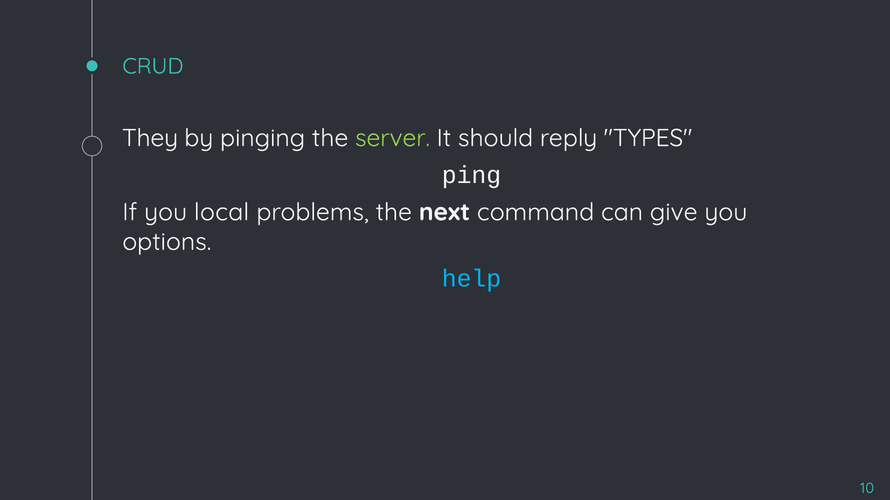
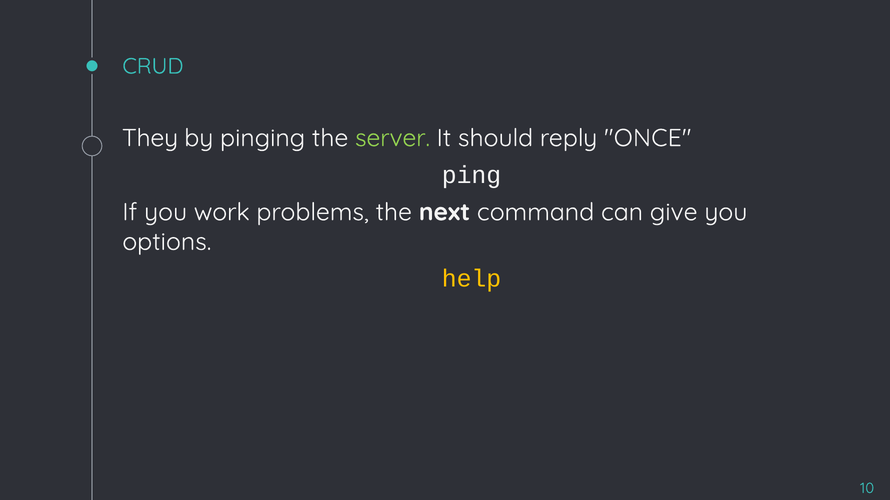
TYPES: TYPES -> ONCE (648, 138)
local: local -> work (222, 212)
help colour: light blue -> yellow (471, 279)
